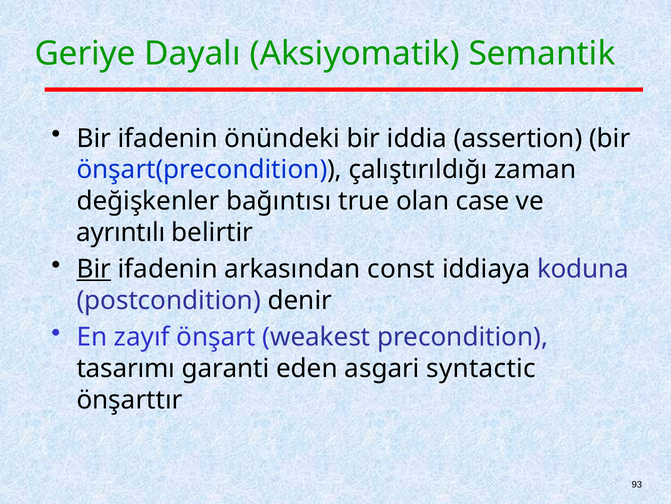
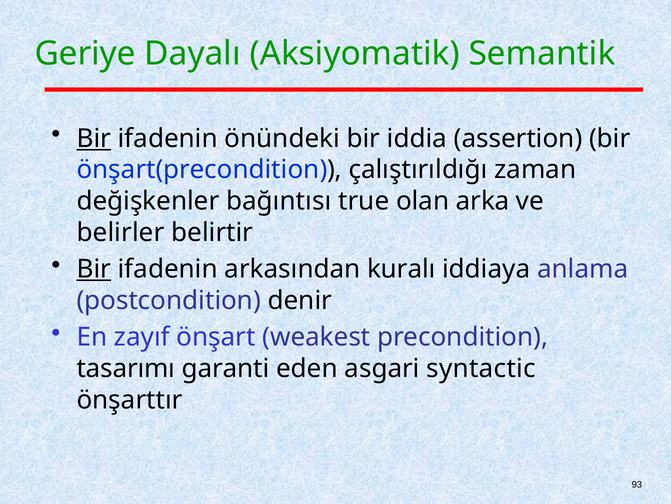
Bir underline: none -> present (94, 138)
case: case -> arka (483, 201)
ayrıntılı: ayrıntılı -> belirler (121, 232)
const: const -> kuralı (401, 269)
koduna: koduna -> anlama (583, 269)
